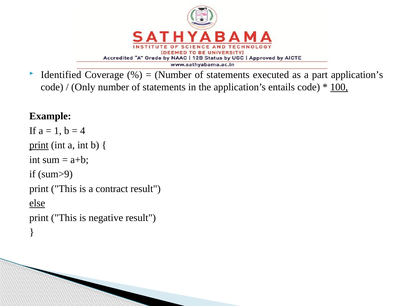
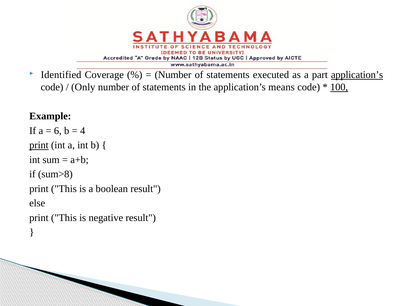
application’s underline: none -> present (357, 75)
entails: entails -> means (281, 87)
1: 1 -> 6 (58, 131)
sum>9: sum>9 -> sum>8 (55, 174)
contract: contract -> boolean (112, 189)
else underline: present -> none (37, 203)
